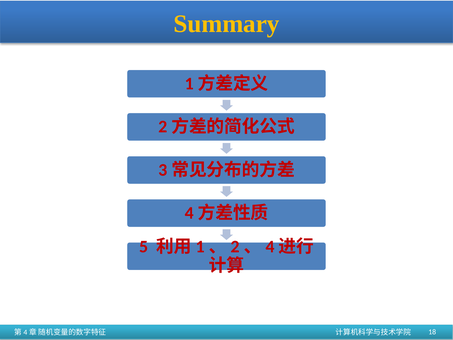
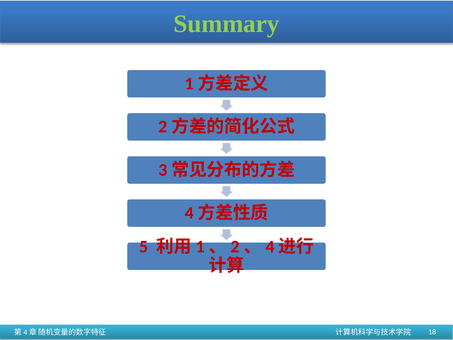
Summary colour: yellow -> light green (227, 24)
